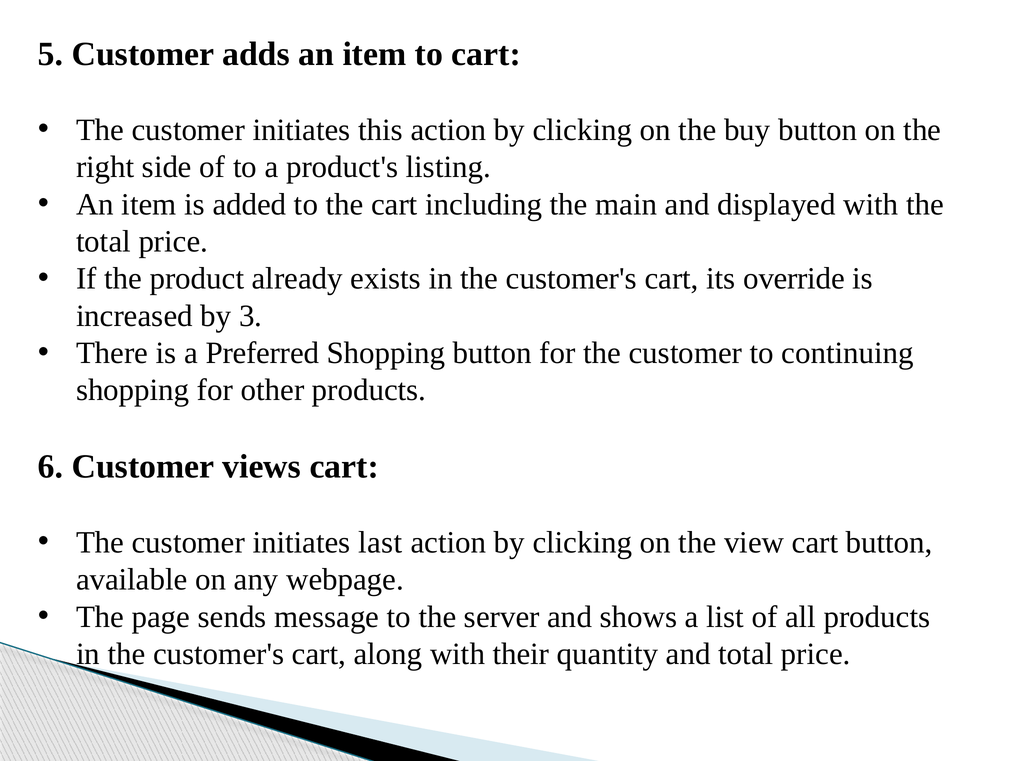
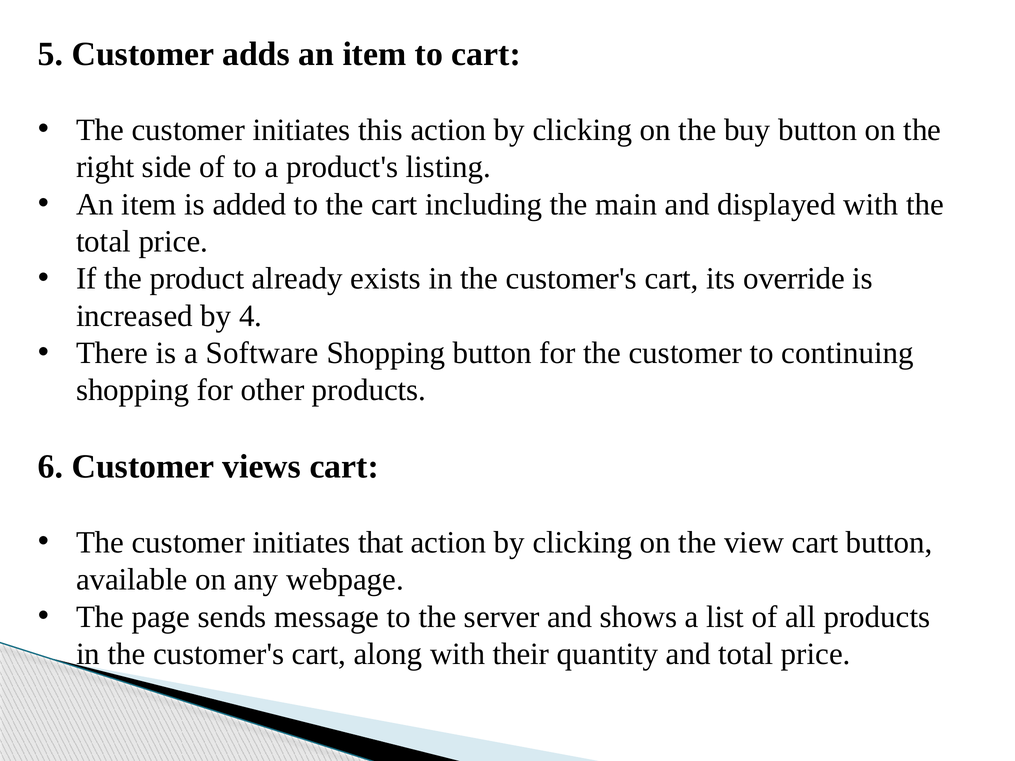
3: 3 -> 4 (251, 316)
Preferred: Preferred -> Software (262, 353)
last: last -> that (381, 543)
